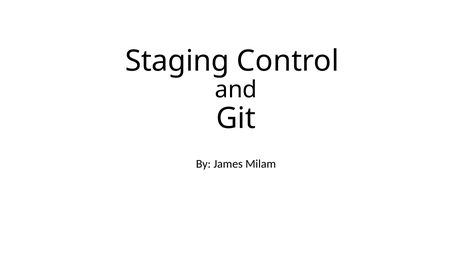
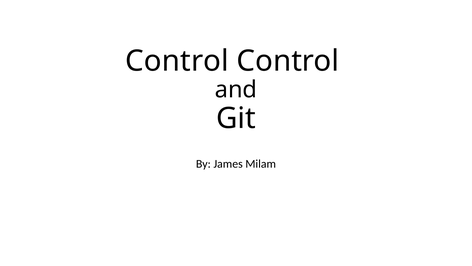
Staging: Staging -> Control (177, 61)
